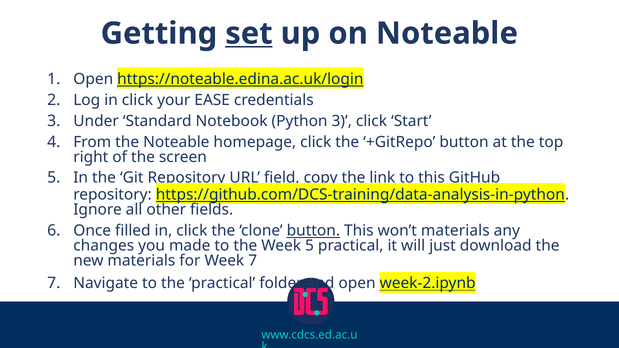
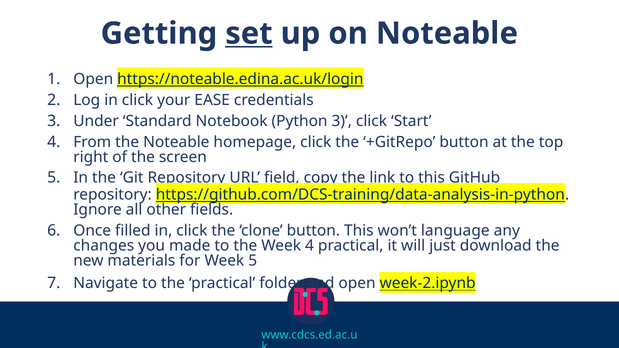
button underline: present -> none (313, 231)
won’t materials: materials -> language (455, 231)
Week 5: 5 -> 4 (309, 246)
Week 7: 7 -> 5 (253, 261)
